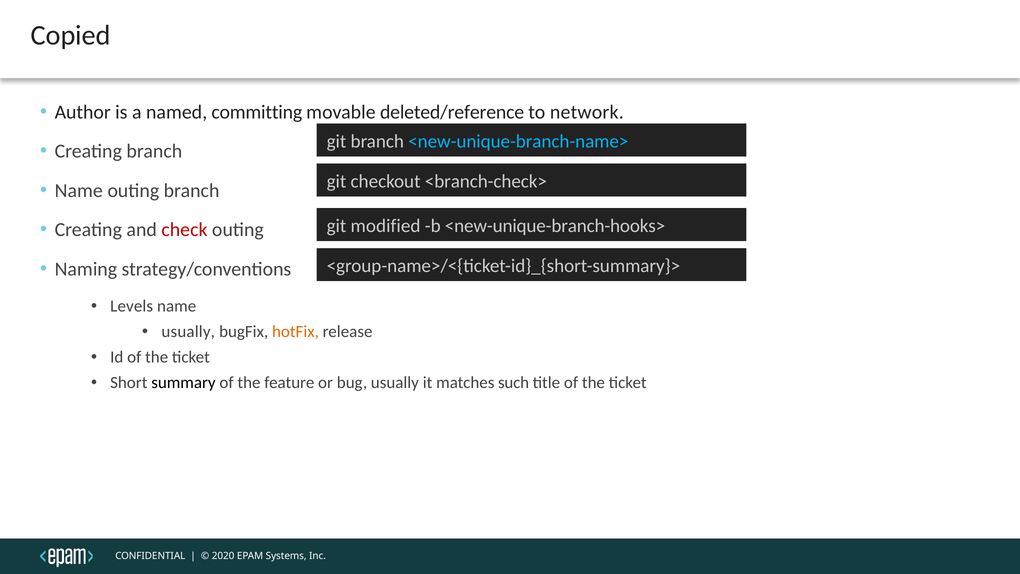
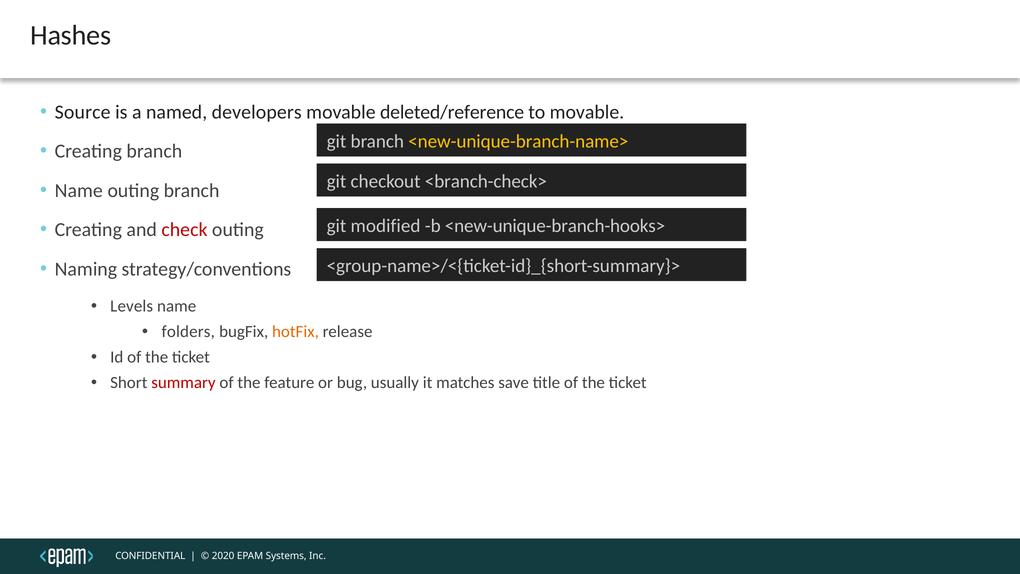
Copied: Copied -> Hashes (71, 35)
Author: Author -> Source (83, 112)
committing: committing -> developers (257, 112)
to network: network -> movable (587, 112)
<new-unique-branch-name> colour: light blue -> yellow (518, 141)
usually: usually -> folders (188, 332)
summary colour: black -> red (183, 383)
such: such -> save (514, 383)
